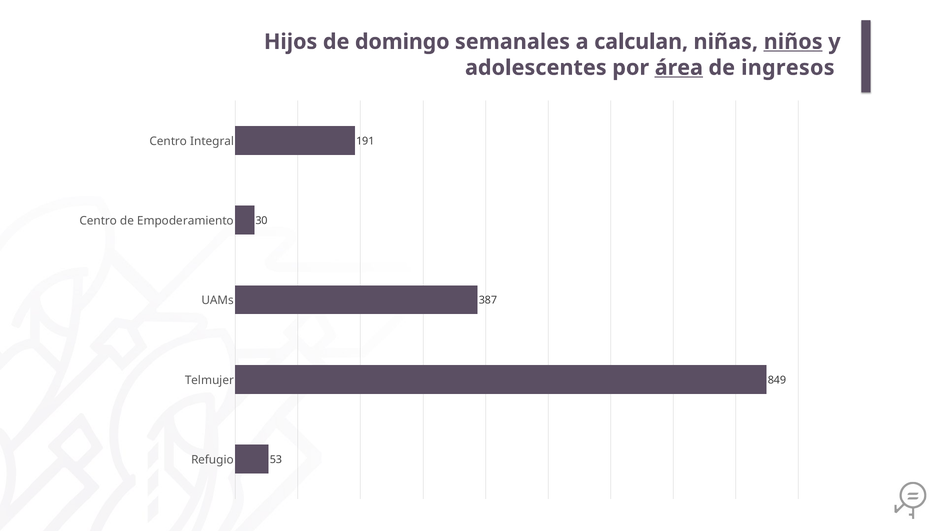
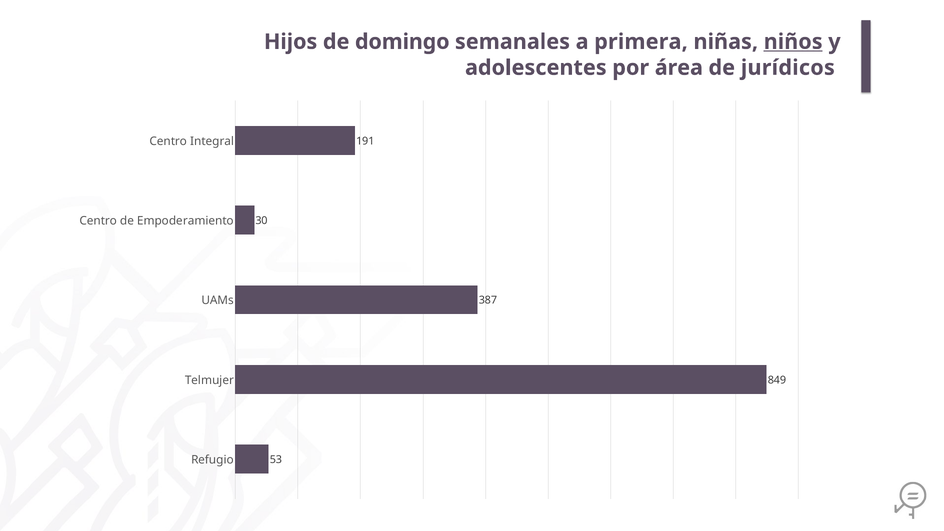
calculan: calculan -> primera (641, 42)
área underline: present -> none (679, 68)
ingresos: ingresos -> jurídicos (788, 68)
